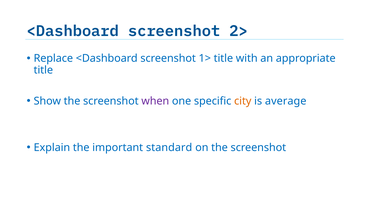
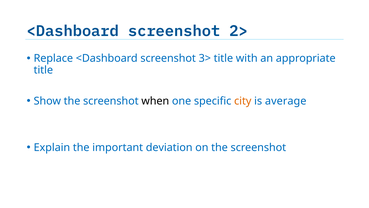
1>: 1> -> 3> (205, 58)
when colour: purple -> black (155, 101)
standard: standard -> deviation (169, 147)
